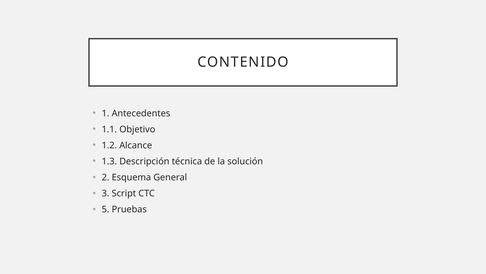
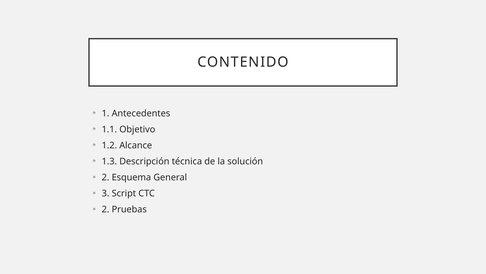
5: 5 -> 2 (106, 209)
